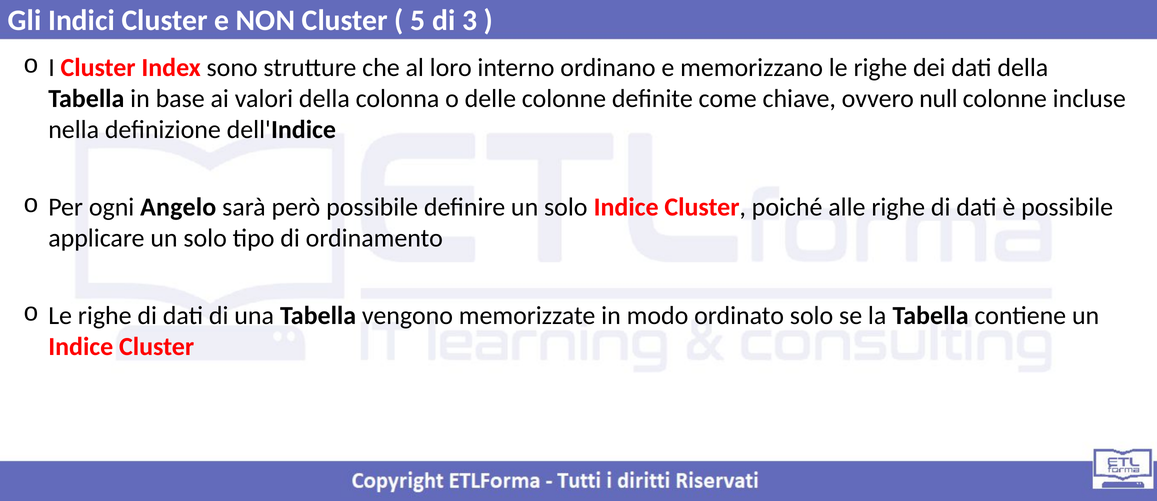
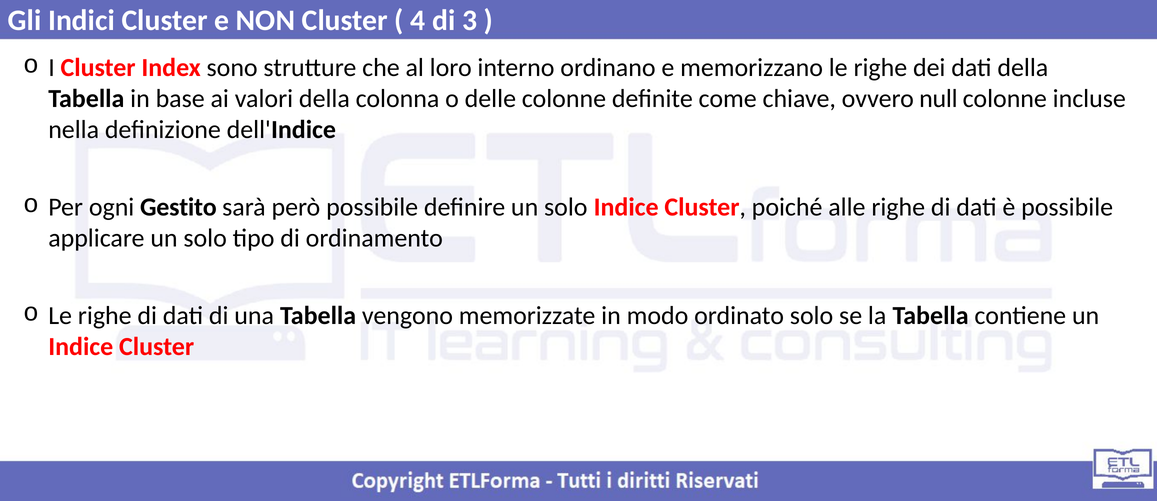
5: 5 -> 4 (418, 20)
Angelo: Angelo -> Gestito (178, 207)
